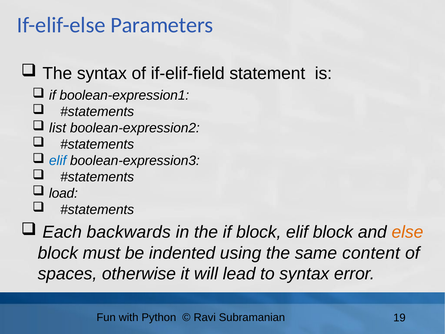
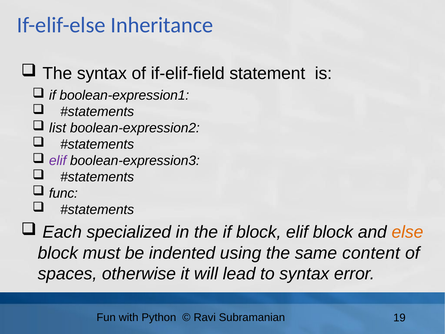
Parameters: Parameters -> Inheritance (162, 25)
elif colour: blue -> purple (58, 161)
load: load -> func (63, 193)
backwards: backwards -> specialized (129, 232)
